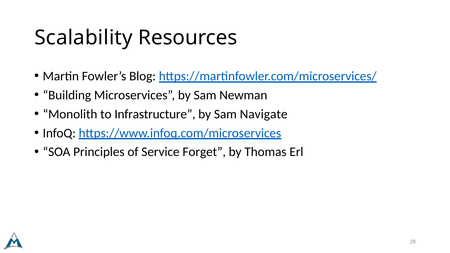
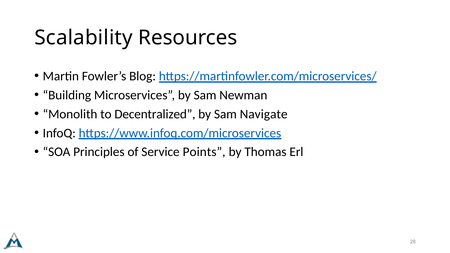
Infrastructure: Infrastructure -> Decentralized (155, 114)
Forget: Forget -> Points (204, 152)
